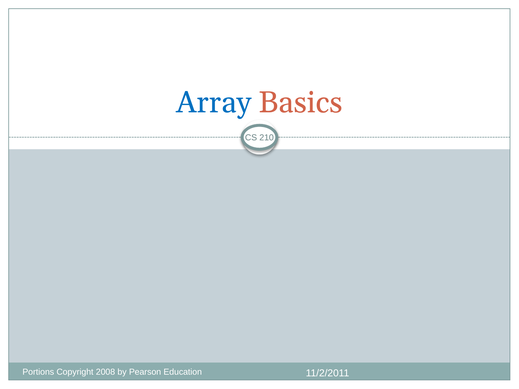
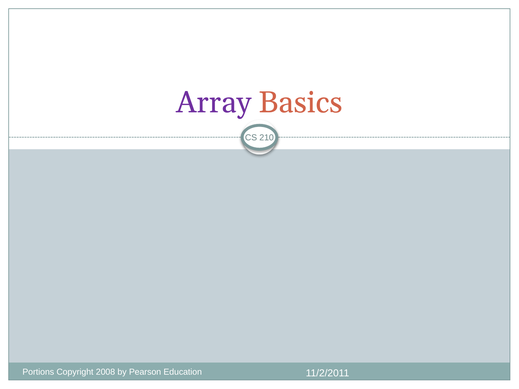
Array colour: blue -> purple (214, 102)
